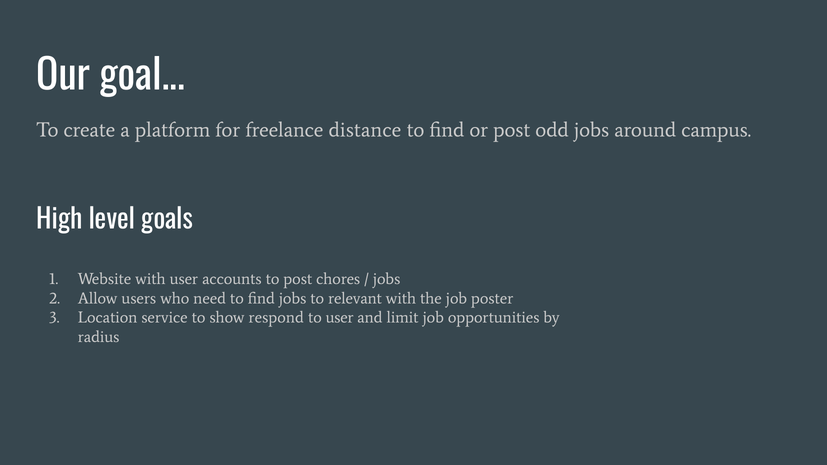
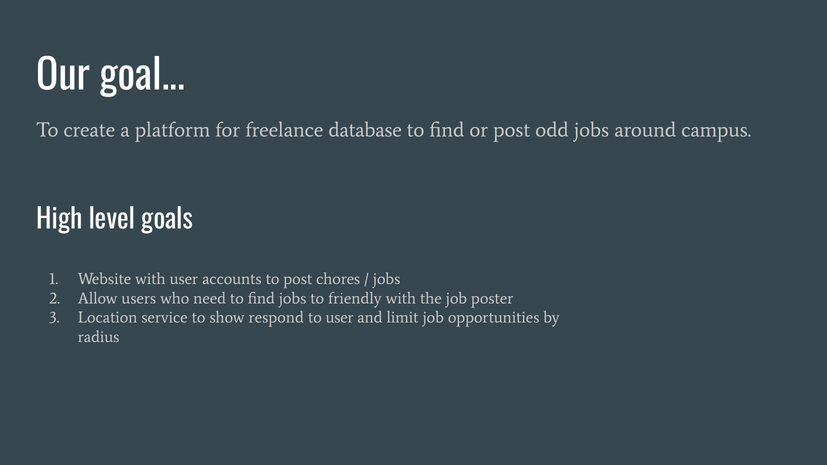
distance: distance -> database (365, 130)
relevant: relevant -> friendly (355, 298)
